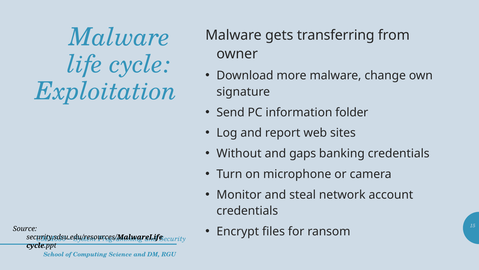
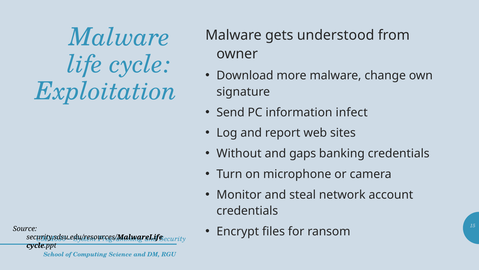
transferring: transferring -> understood (336, 35)
folder: folder -> infect (352, 112)
